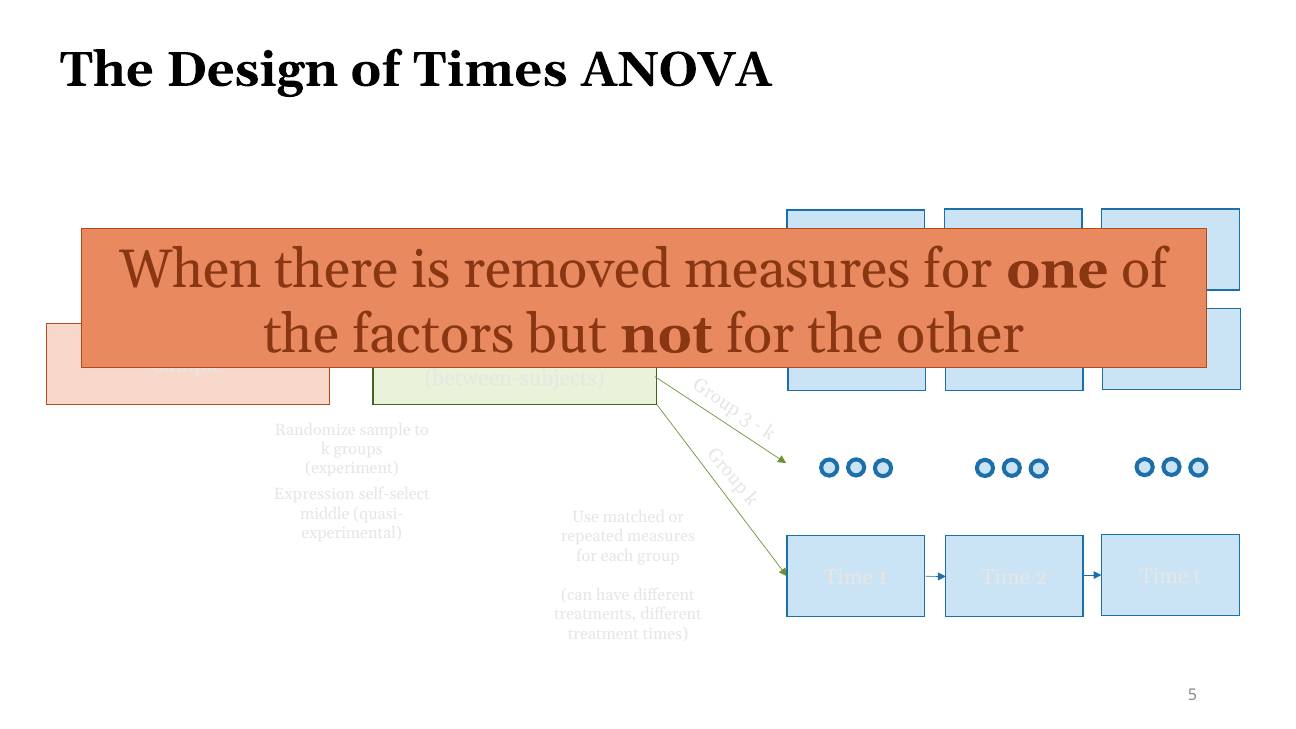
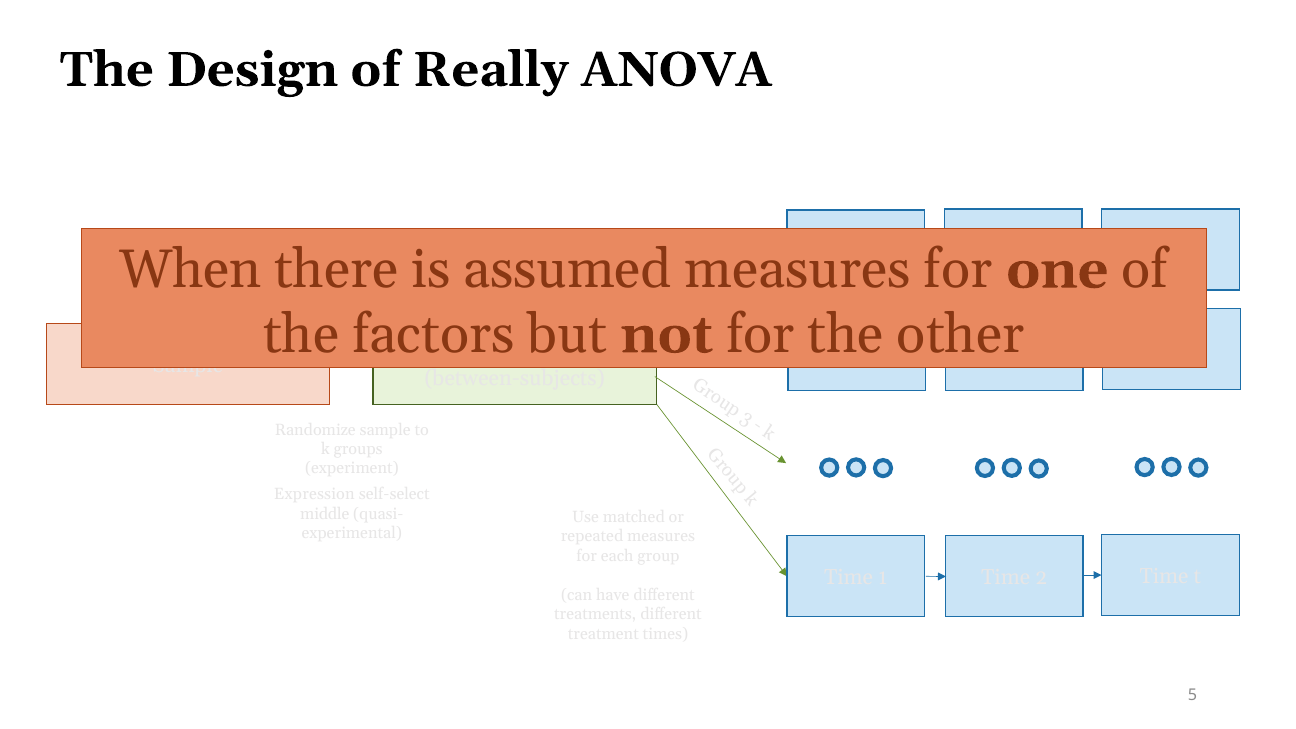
of Times: Times -> Really (491, 70)
removed: removed -> assumed (568, 270)
